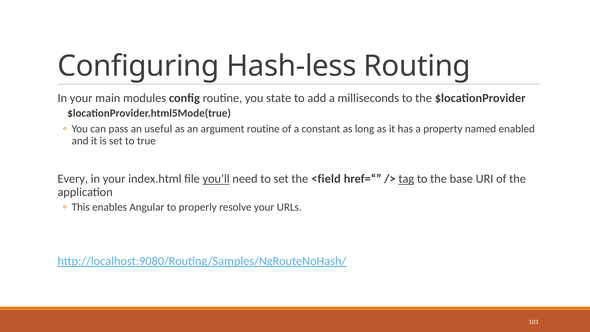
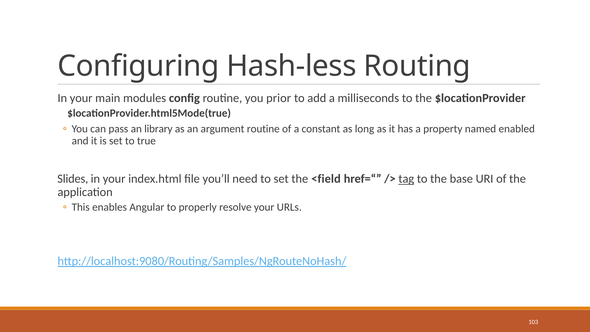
state: state -> prior (279, 98)
useful: useful -> library (158, 129)
Every: Every -> Slides (73, 179)
you’ll underline: present -> none (216, 179)
